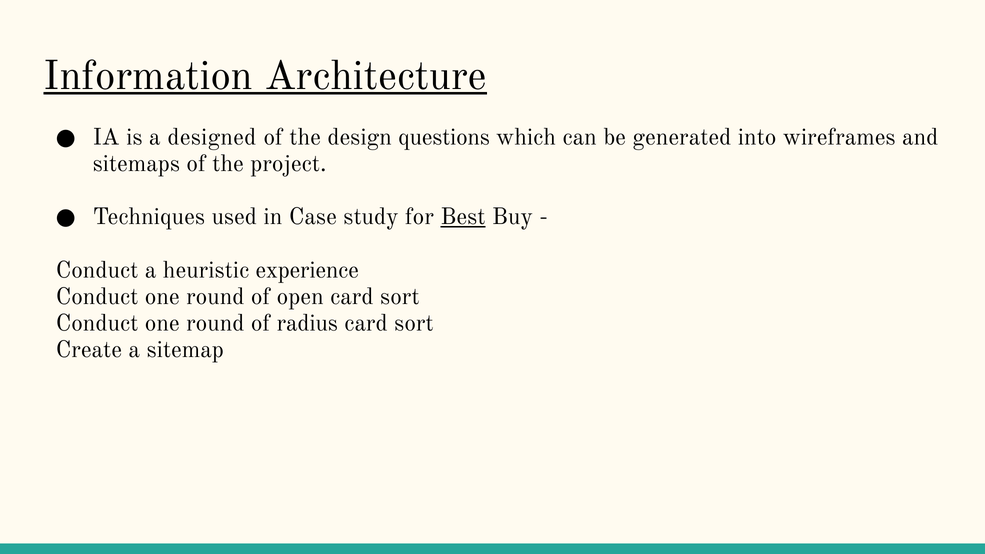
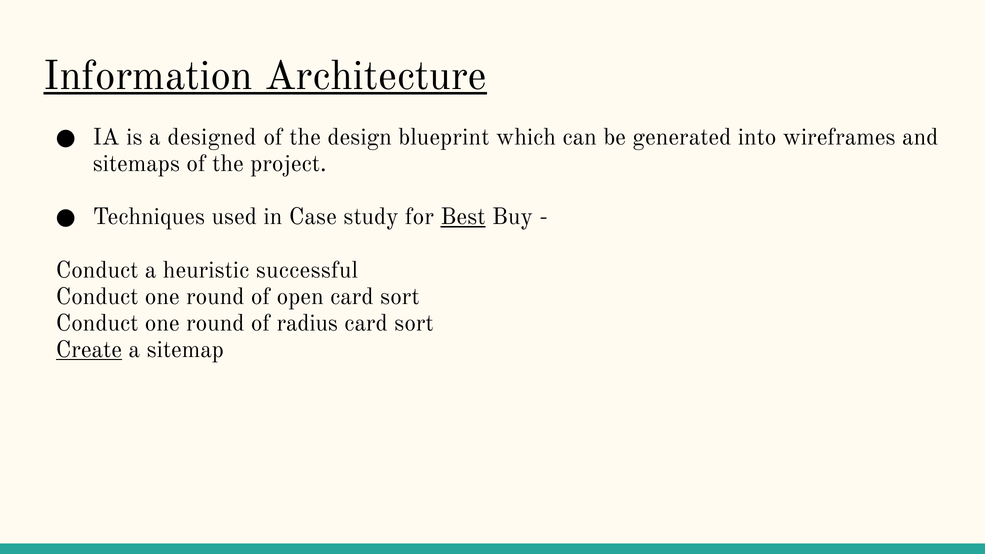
questions: questions -> blueprint (444, 137)
experience: experience -> successful (307, 270)
Create underline: none -> present (89, 350)
